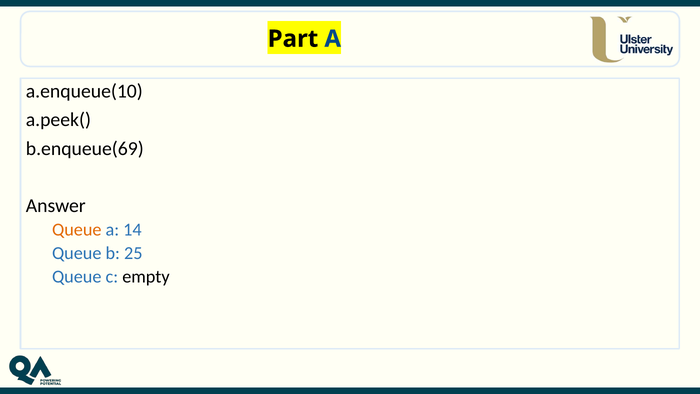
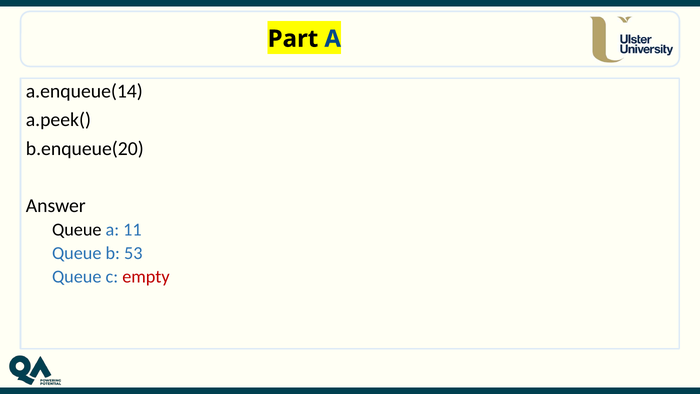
a.enqueue(10: a.enqueue(10 -> a.enqueue(14 (84, 91)
b.enqueue(69: b.enqueue(69 -> b.enqueue(20 (85, 148)
Queue colour: orange -> black (77, 230)
14: 14 -> 11 (132, 230)
25: 25 -> 53 (133, 253)
empty colour: black -> red (146, 276)
